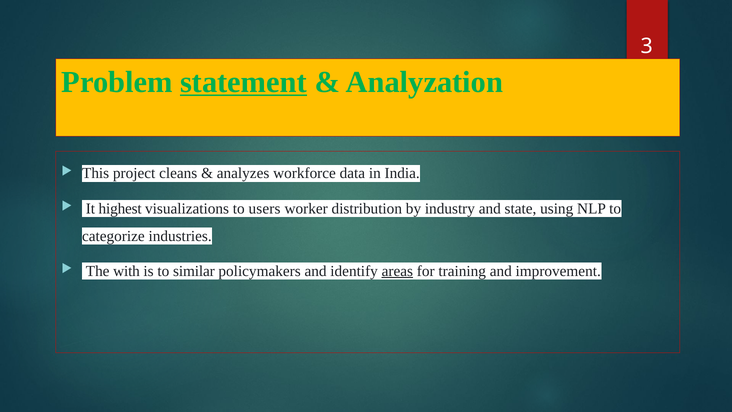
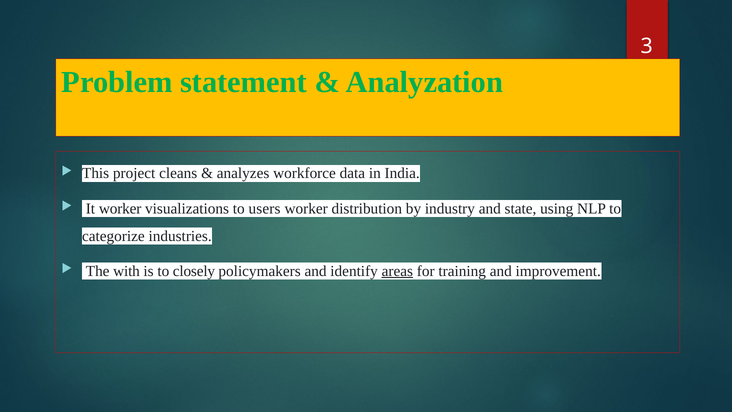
statement underline: present -> none (243, 82)
It highest: highest -> worker (120, 208)
similar: similar -> closely (194, 271)
